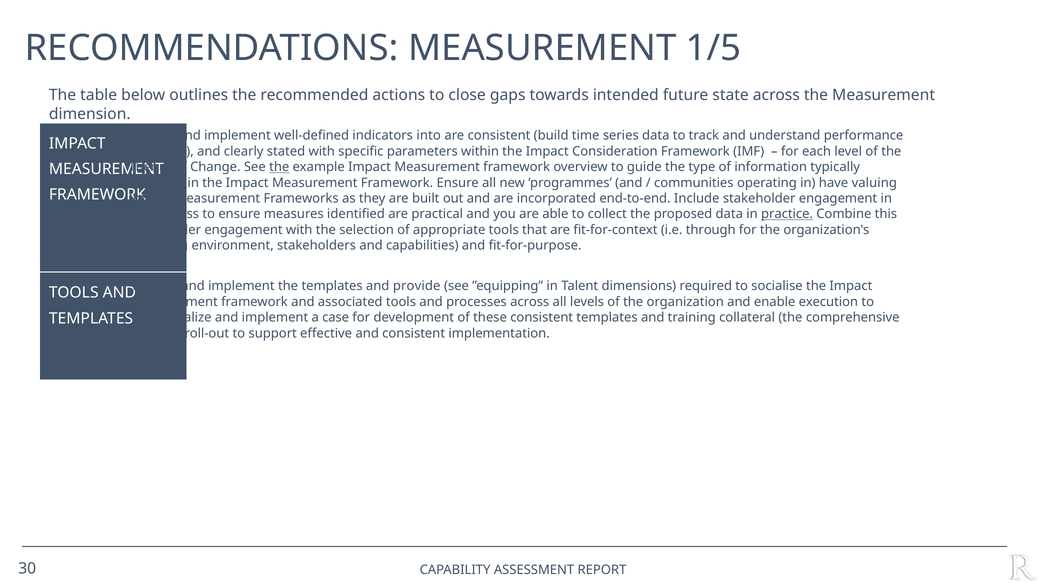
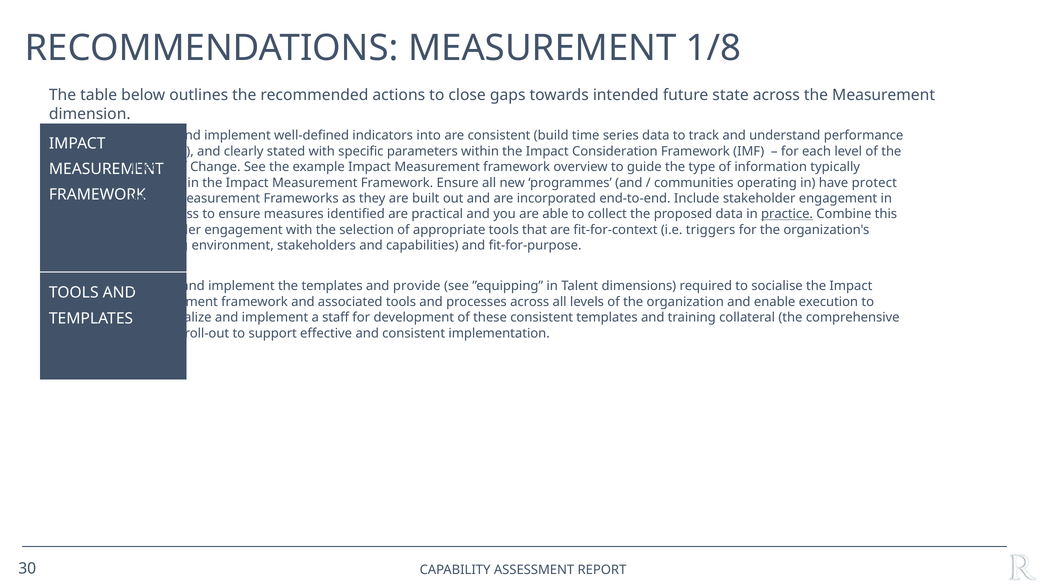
1/5: 1/5 -> 1/8 (714, 48)
the underline: present -> none (279, 167)
valuing: valuing -> protect (874, 183)
through: through -> triggers (711, 230)
case: case -> staff (336, 318)
